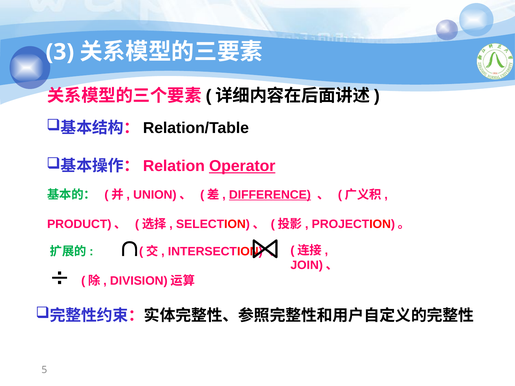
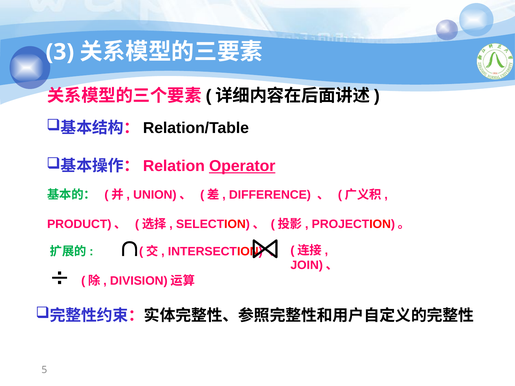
DIFFERENCE underline: present -> none (270, 195)
